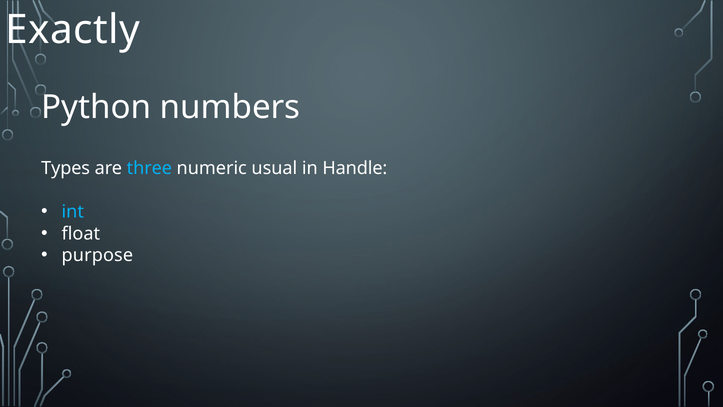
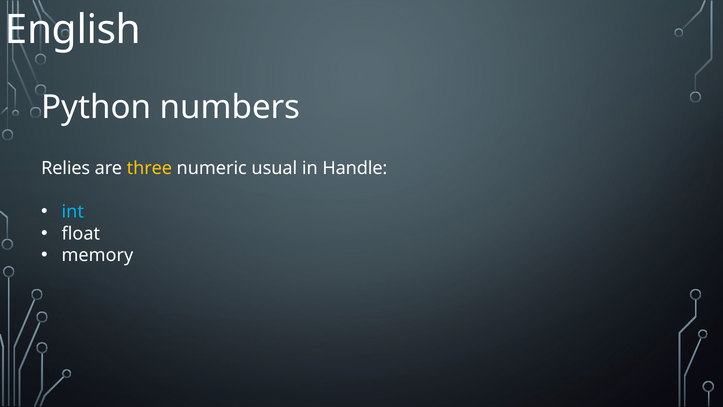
Exactly: Exactly -> English (73, 30)
Types: Types -> Relies (66, 168)
three colour: light blue -> yellow (149, 168)
purpose: purpose -> memory (97, 255)
